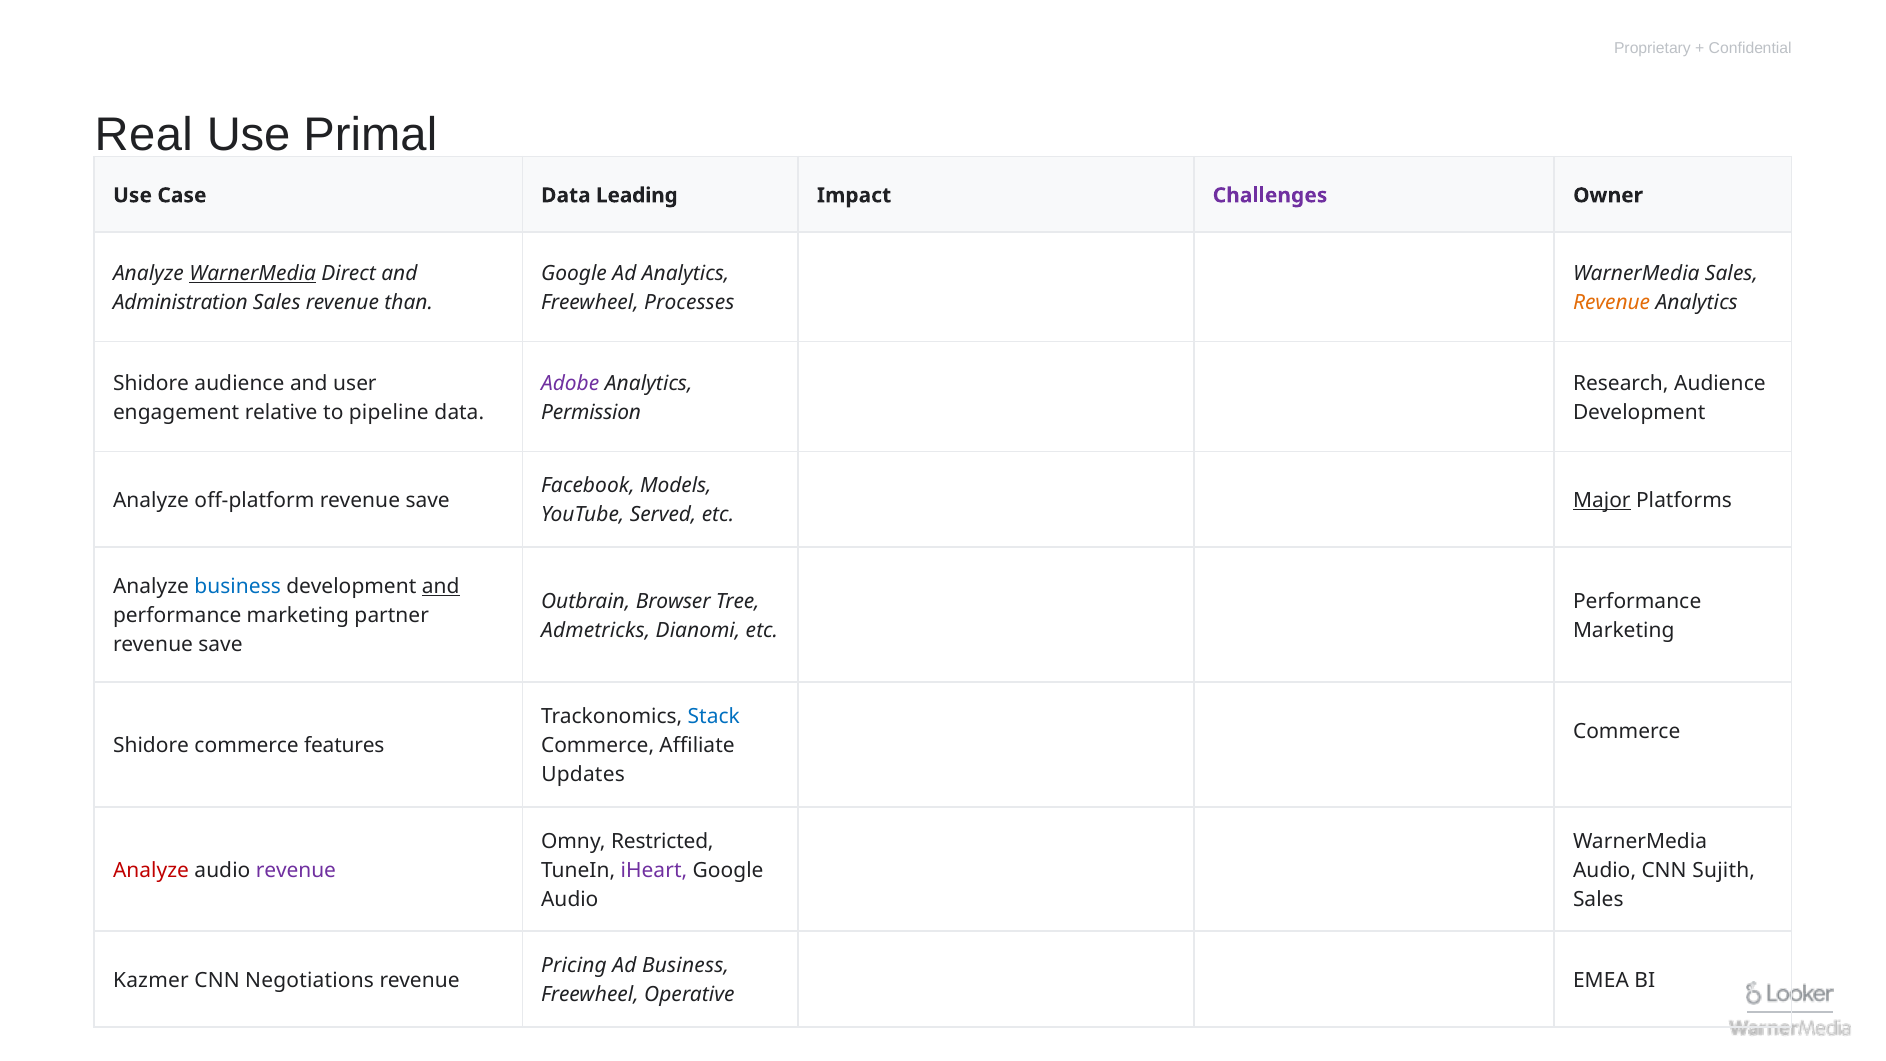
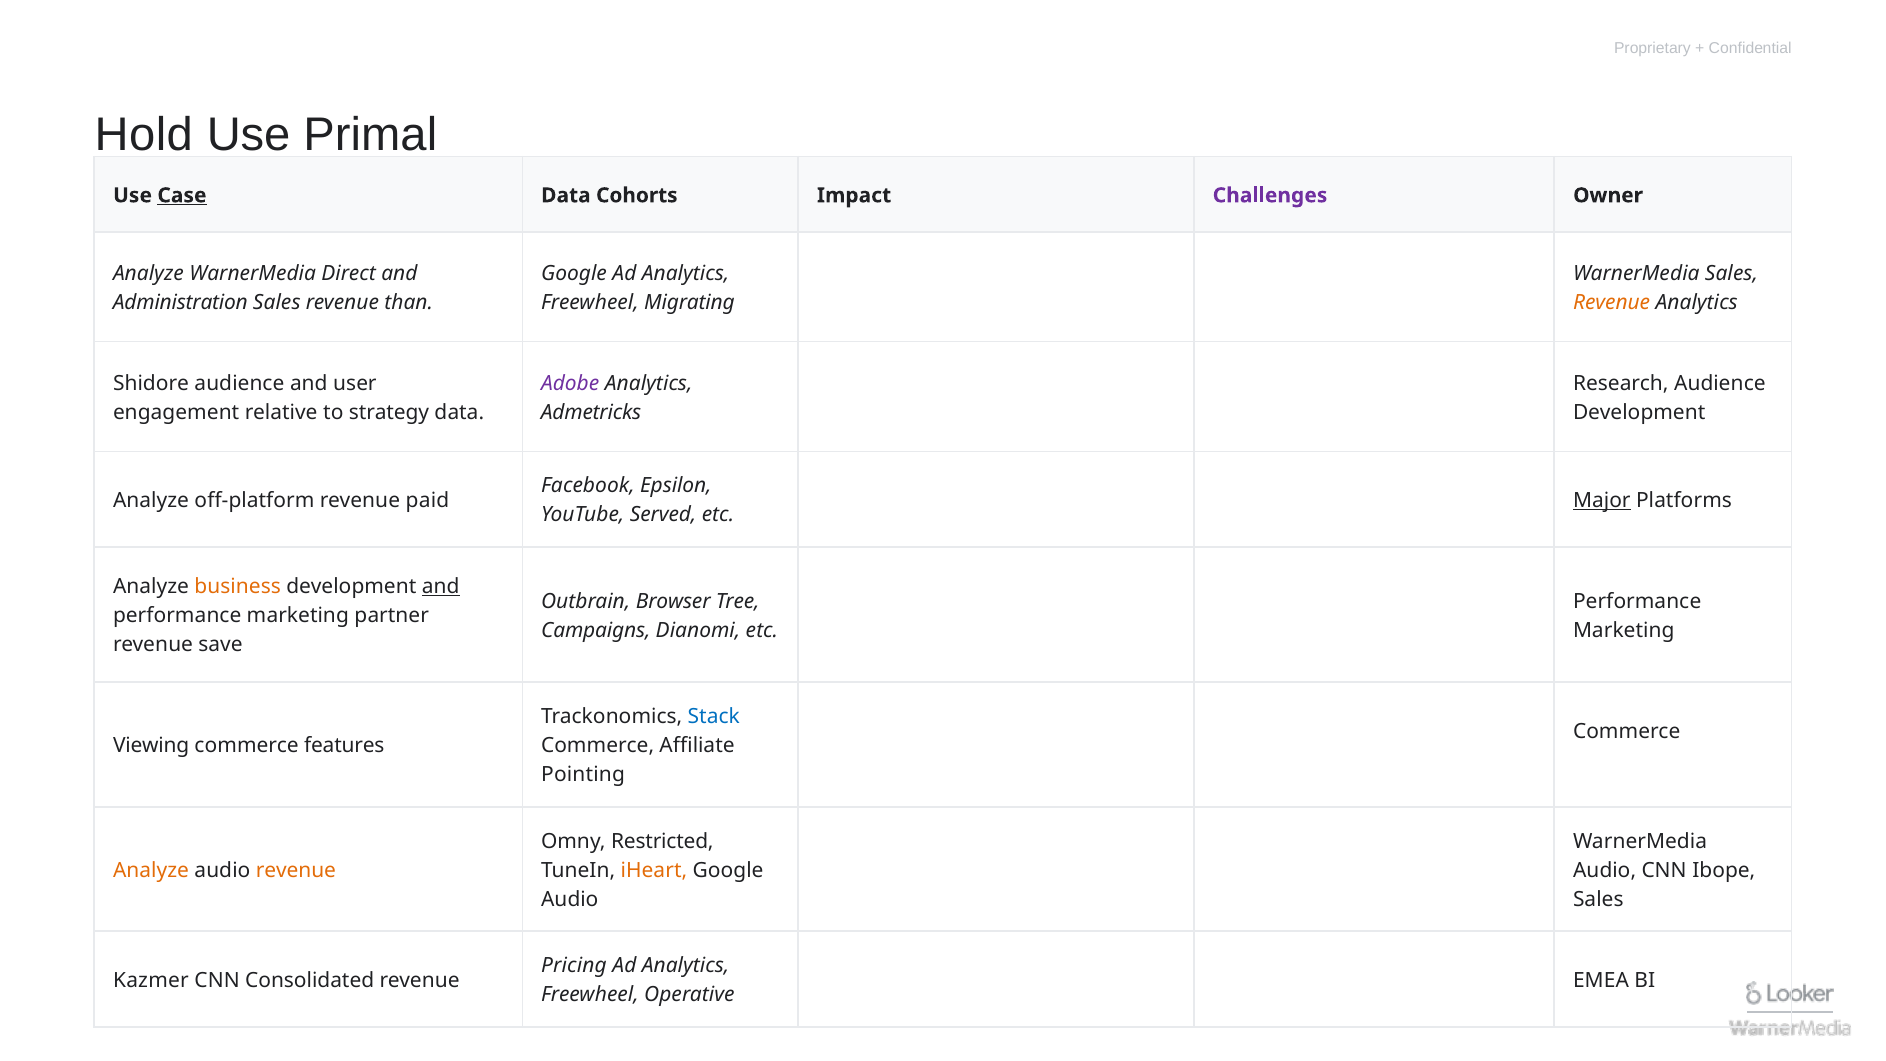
Real: Real -> Hold (144, 135)
Case underline: none -> present (182, 195)
Leading: Leading -> Cohorts (637, 195)
WarnerMedia underline: present -> none (253, 273)
Processes: Processes -> Migrating (689, 302)
pipeline: pipeline -> strategy (389, 412)
Permission: Permission -> Admetricks (591, 412)
Models: Models -> Epsilon (676, 486)
off-platform revenue save: save -> paid (427, 500)
business colour: blue -> orange (238, 587)
Admetricks: Admetricks -> Campaigns (596, 630)
Shidore: Shidore -> Viewing (151, 746)
Updates: Updates -> Pointing (583, 775)
Analyze colour: red -> orange (151, 870)
revenue colour: purple -> orange (296, 870)
iHeart colour: purple -> orange (654, 870)
Sujith: Sujith -> Ibope (1724, 870)
Business: Business -> Analytics (686, 966)
Negotiations: Negotiations -> Consolidated (310, 980)
